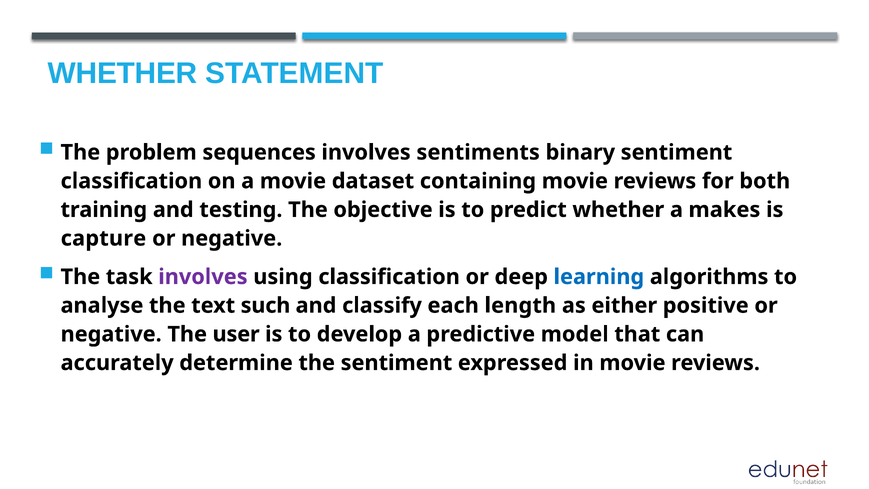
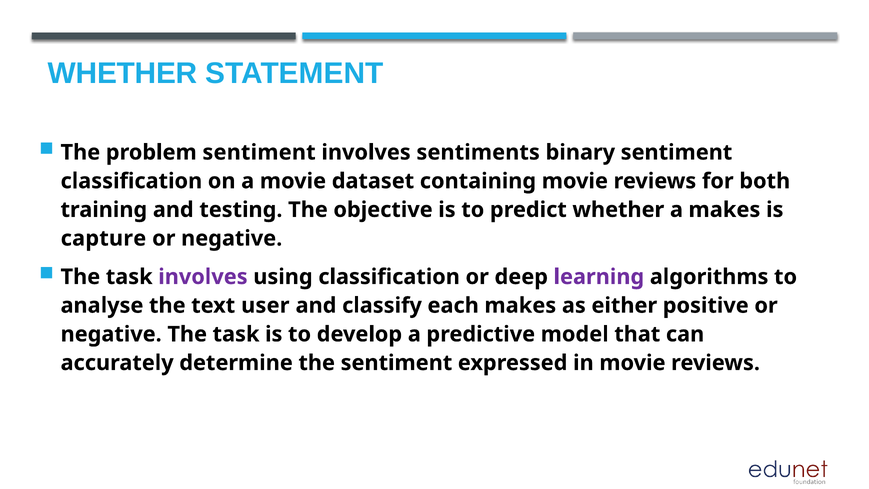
problem sequences: sequences -> sentiment (259, 152)
learning colour: blue -> purple (599, 277)
such: such -> user (265, 305)
each length: length -> makes (520, 305)
negative The user: user -> task (236, 334)
